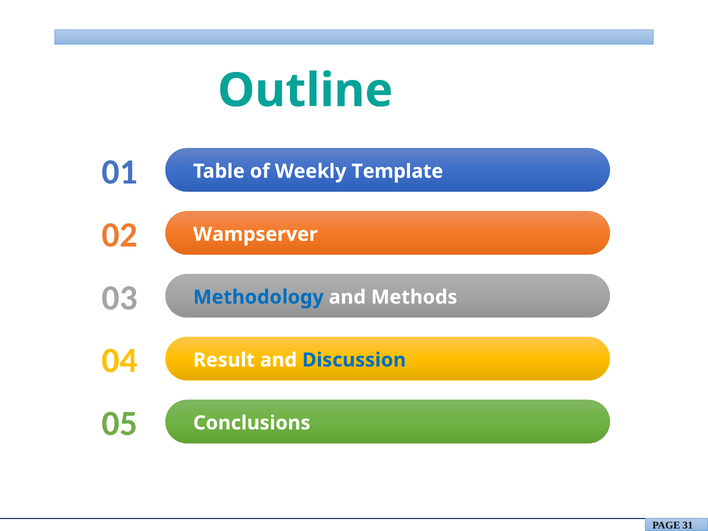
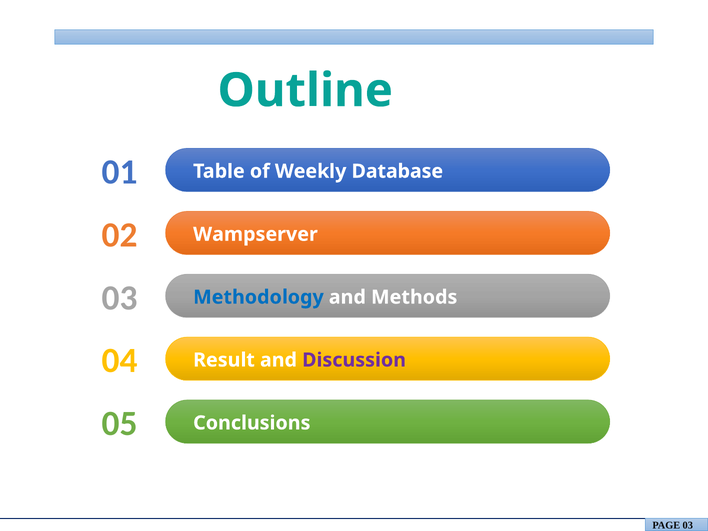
Template: Template -> Database (397, 171)
Discussion colour: blue -> purple (354, 360)
PAGE 31: 31 -> 03 (688, 525)
